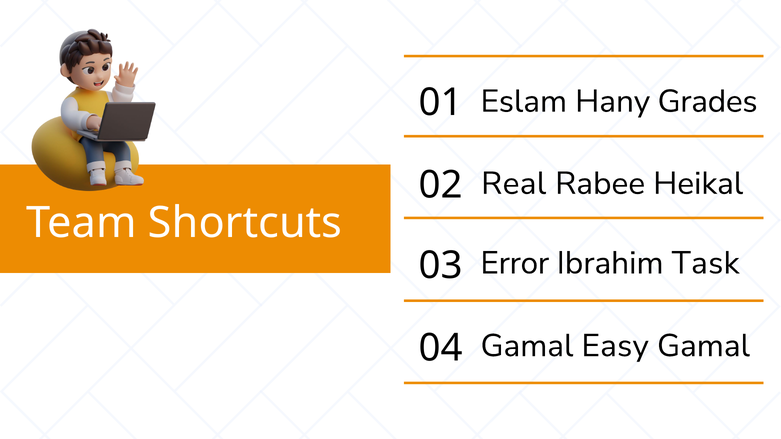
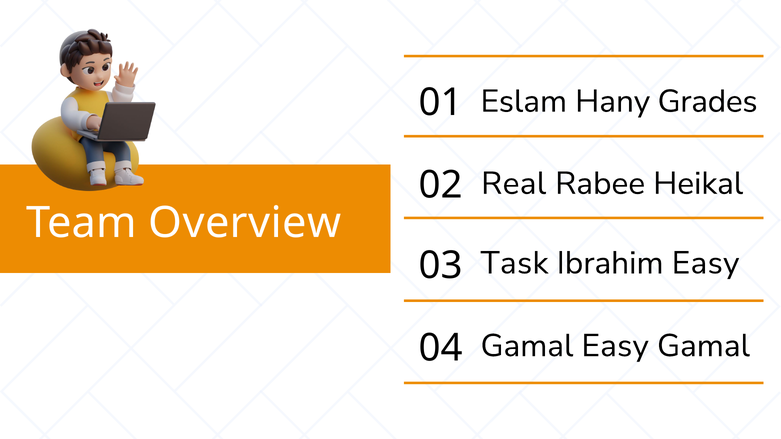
Shortcuts: Shortcuts -> Overview (245, 223)
Error: Error -> Task (514, 263)
Ibrahim Task: Task -> Easy (706, 263)
